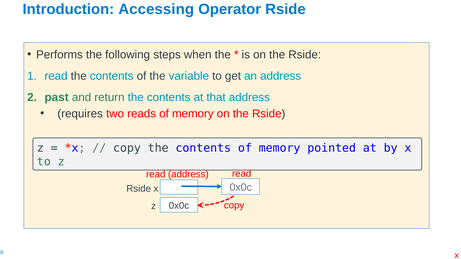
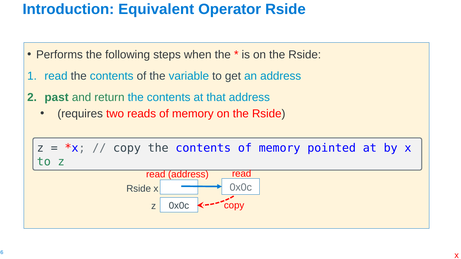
Accessing: Accessing -> Equivalent (156, 9)
